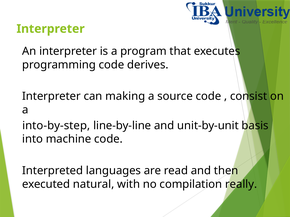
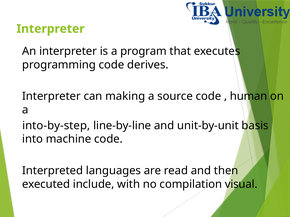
consist: consist -> human (249, 96)
natural: natural -> include (94, 185)
really: really -> visual (241, 185)
